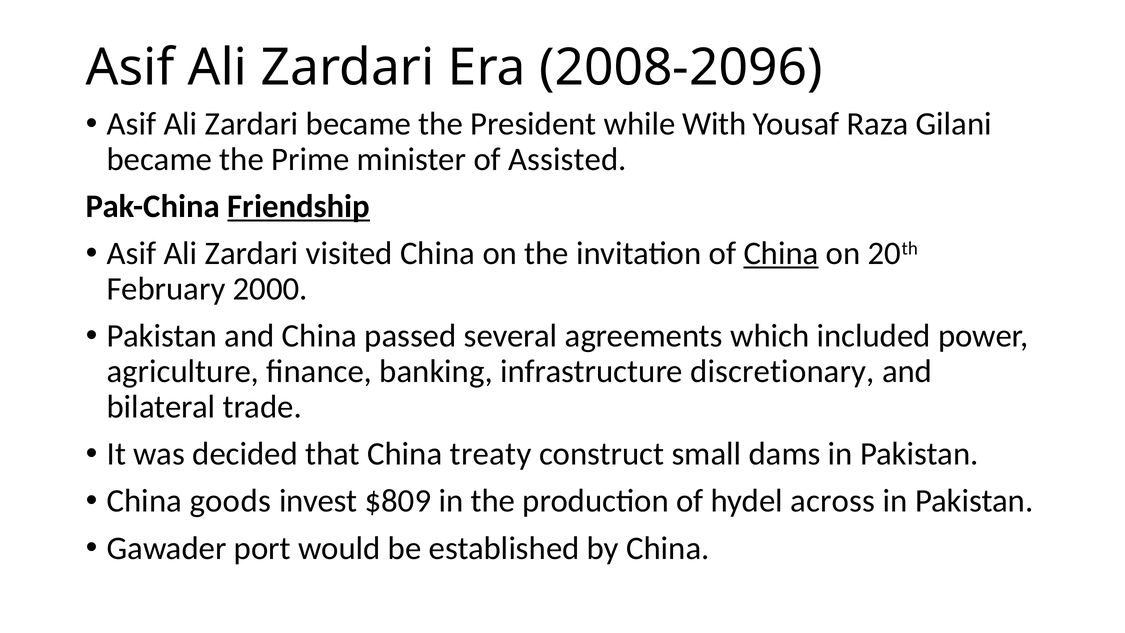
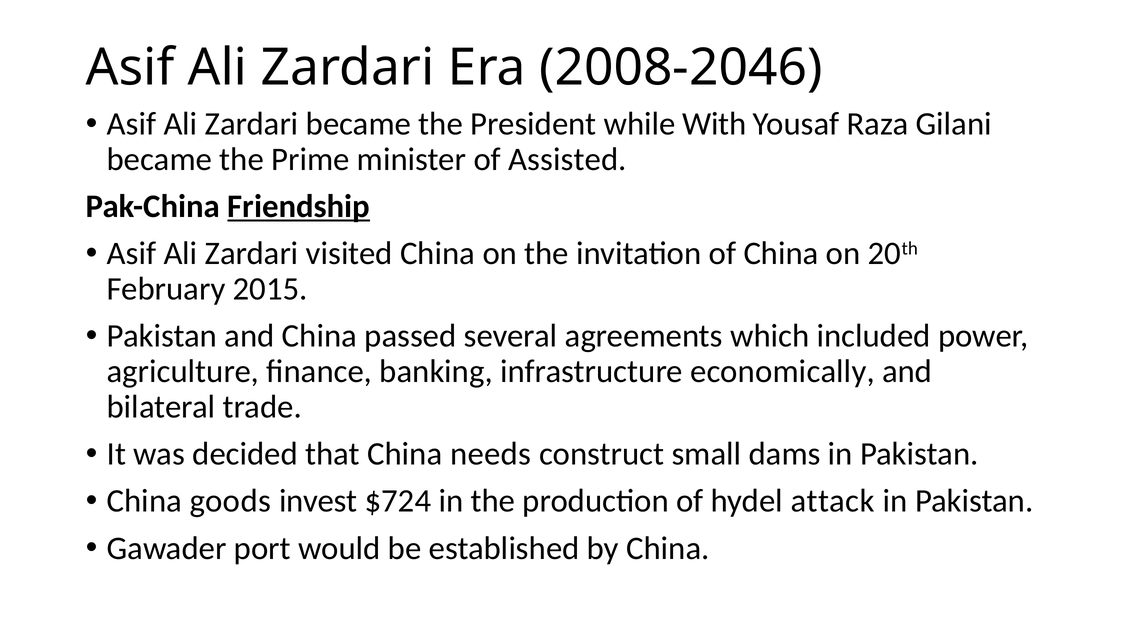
2008-2096: 2008-2096 -> 2008-2046 (681, 68)
China underline: present -> none (781, 253)
2000: 2000 -> 2015 (270, 289)
discretionary: discretionary -> economically (782, 371)
treaty: treaty -> needs (491, 454)
$809: $809 -> $724 (398, 501)
across: across -> attack (833, 501)
